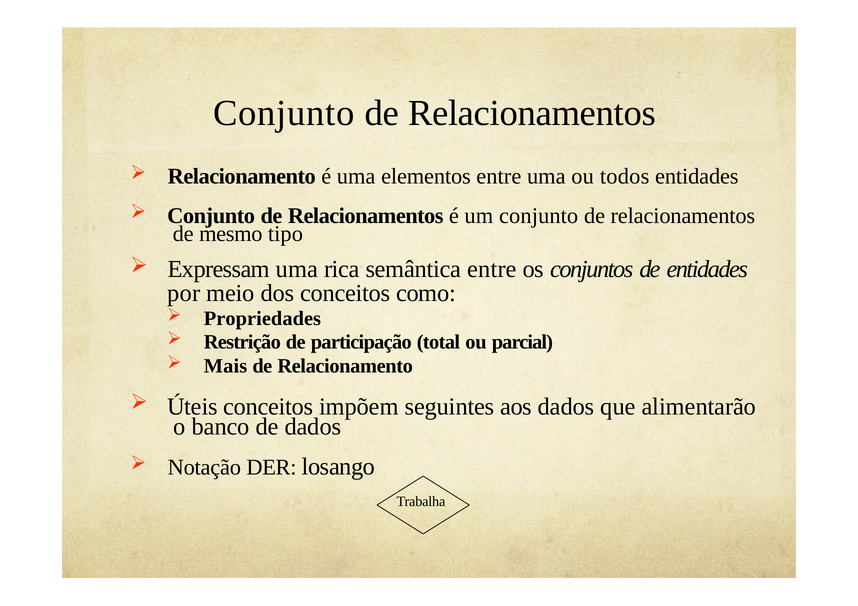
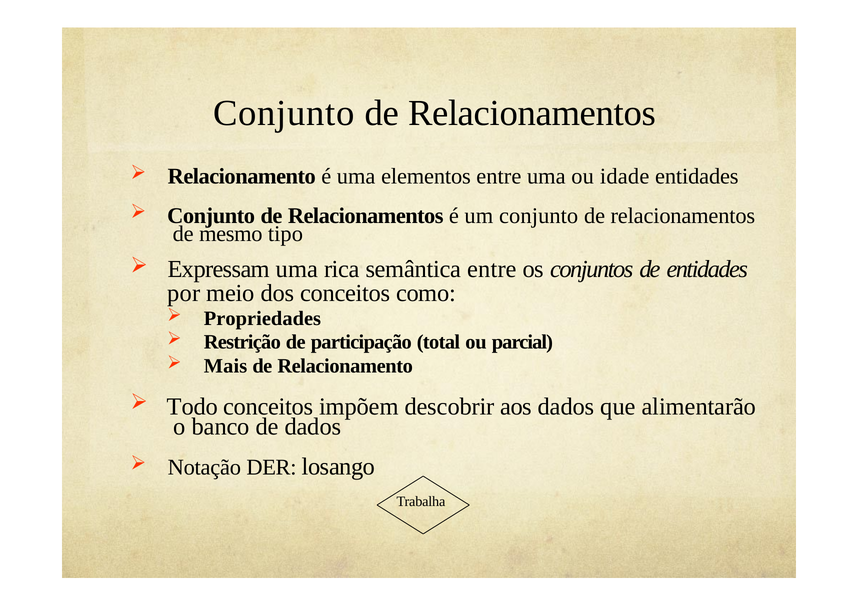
todos: todos -> idade (625, 176)
Úteis: Úteis -> Todo (192, 407)
seguintes: seguintes -> descobrir (450, 407)
